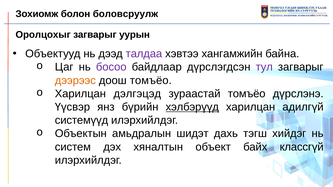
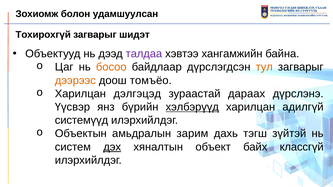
боловсруулж: боловсруулж -> удамшуулсан (125, 14)
Оролцохыг: Оролцохыг -> Тохирохгүй (43, 35)
уурын: уурын -> шидэт (134, 35)
босоо colour: purple -> orange (111, 67)
тул colour: purple -> orange (264, 67)
зураастай томъёо: томъёо -> дараах (247, 94)
шидэт: шидэт -> зарим (192, 134)
хийдэг: хийдэг -> зүйтэй (289, 134)
дэх underline: none -> present (112, 147)
